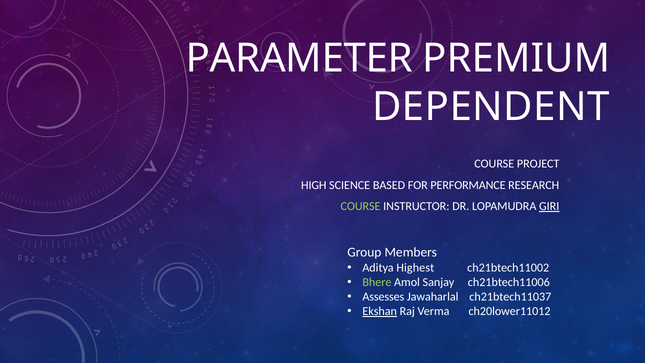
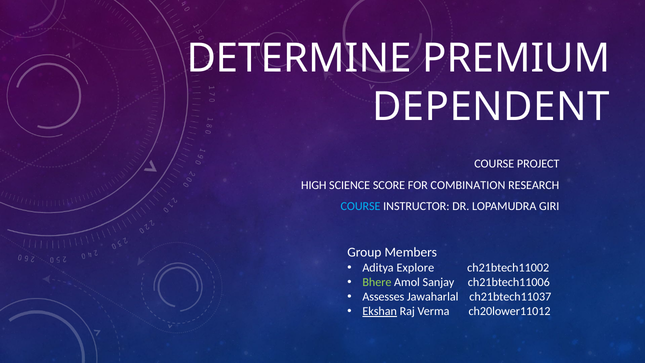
PARAMETER: PARAMETER -> DETERMINE (299, 59)
BASED: BASED -> SCORE (389, 185)
PERFORMANCE: PERFORMANCE -> COMBINATION (468, 185)
COURSE colour: light green -> light blue (361, 206)
GIRI underline: present -> none (549, 206)
Highest: Highest -> Explore (415, 268)
